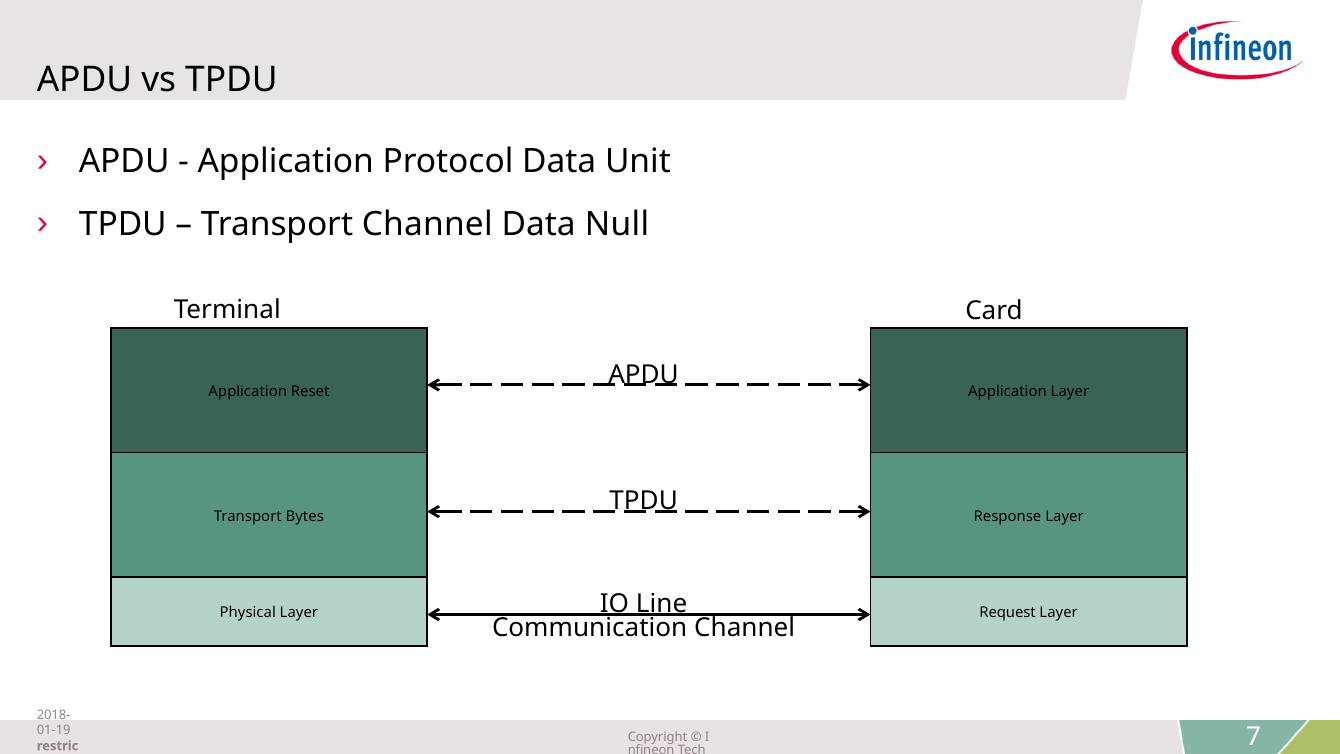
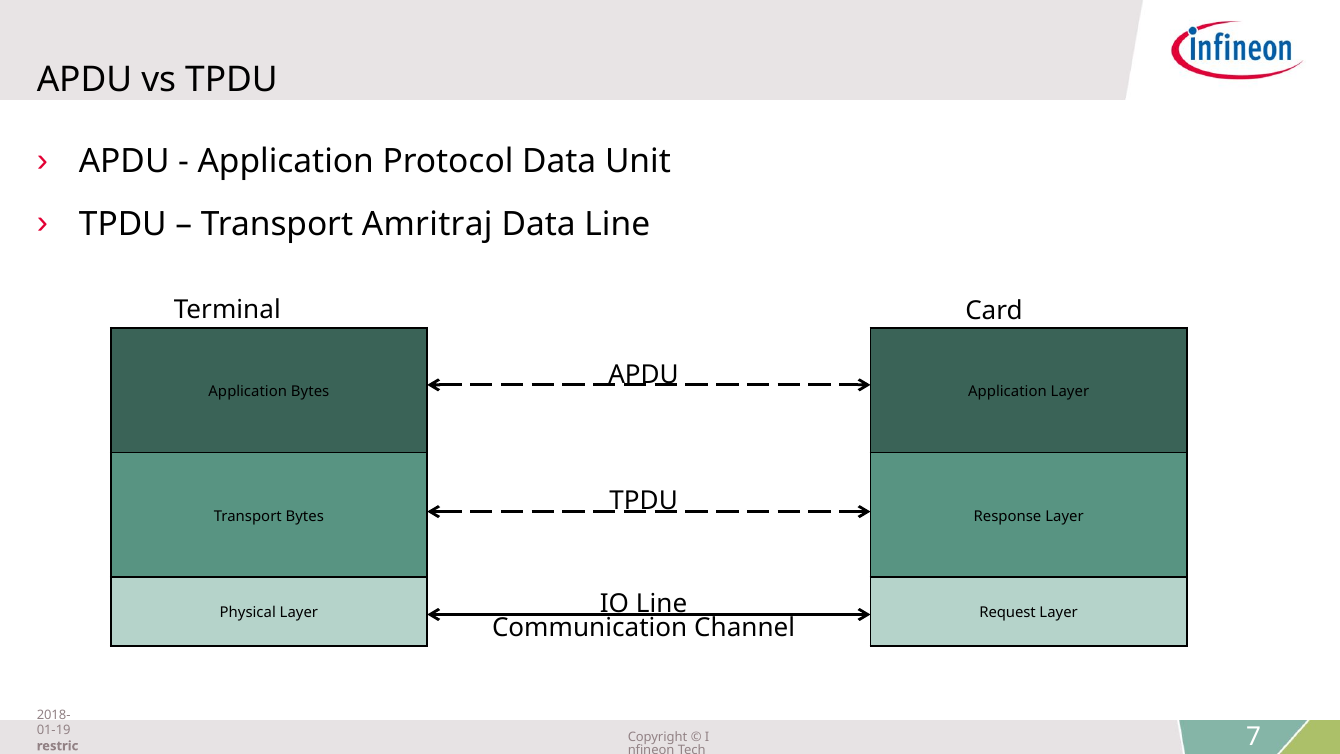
Transport Channel: Channel -> Amritraj (427, 224)
Data Null: Null -> Line (617, 224)
Application Reset: Reset -> Bytes (310, 391)
